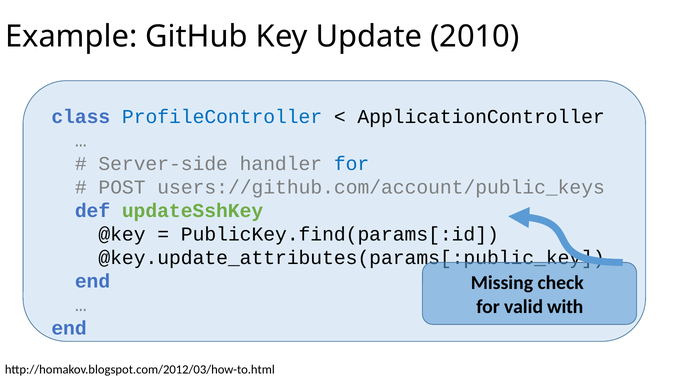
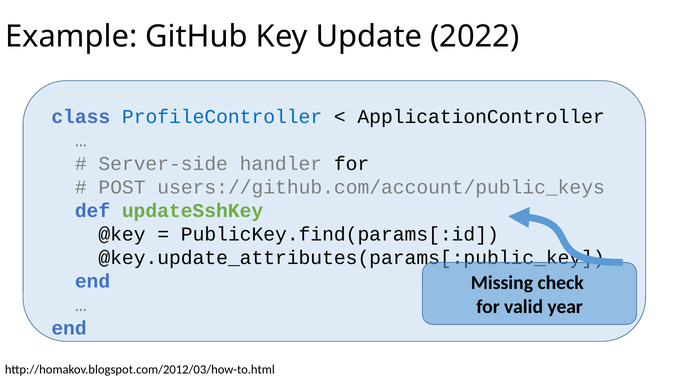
2010: 2010 -> 2022 (475, 36)
for colour: blue -> black (352, 164)
with: with -> year (565, 307)
